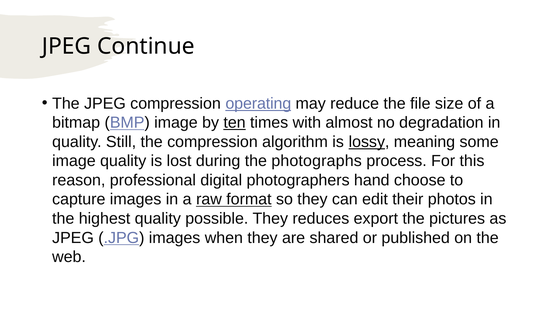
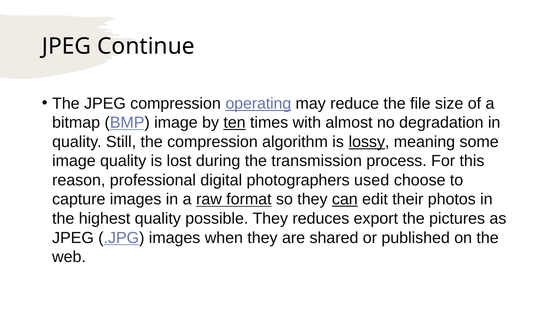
photographs: photographs -> transmission (317, 161)
hand: hand -> used (372, 180)
can underline: none -> present (345, 199)
